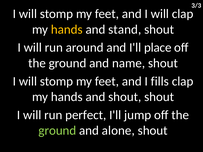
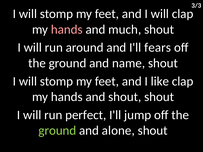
hands colour: yellow -> pink (67, 29)
stand: stand -> much (125, 29)
place: place -> fears (158, 48)
fills: fills -> like (160, 81)
